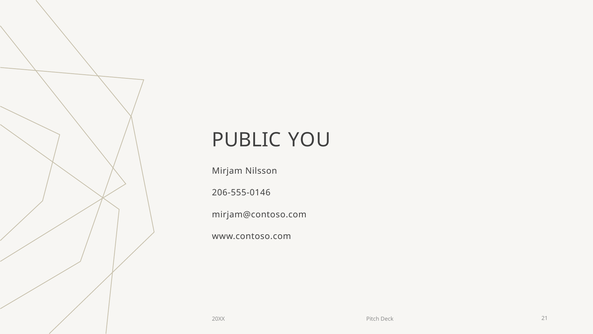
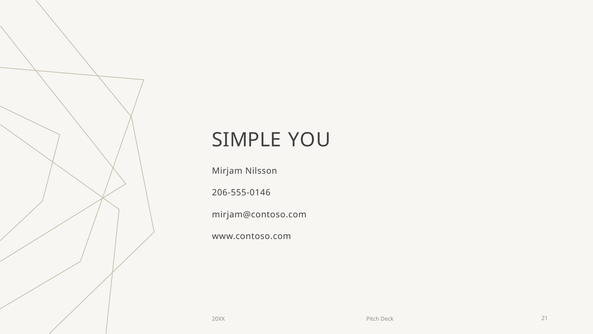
PUBLIC: PUBLIC -> SIMPLE (247, 140)
